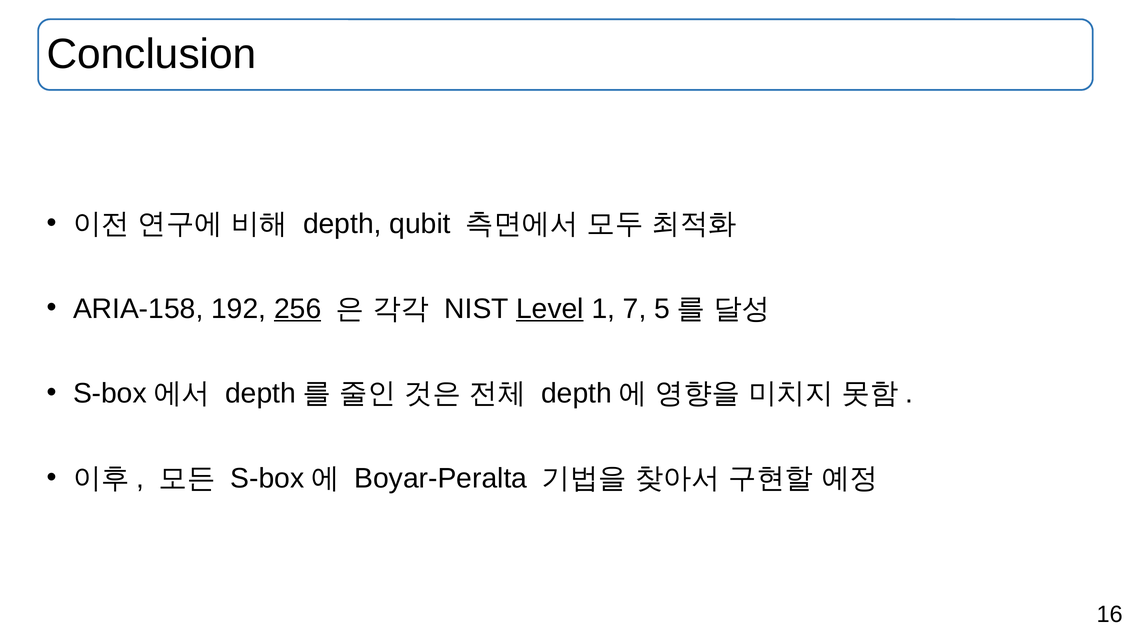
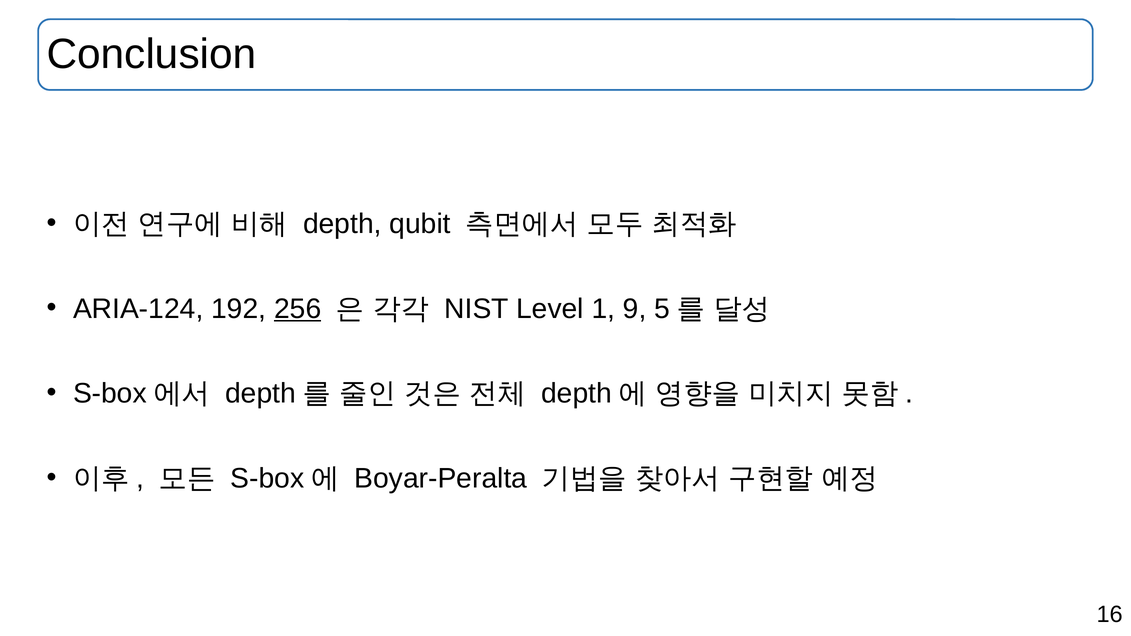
ARIA-158: ARIA-158 -> ARIA-124 (138, 309)
Level underline: present -> none (550, 309)
7: 7 -> 9 (635, 309)
